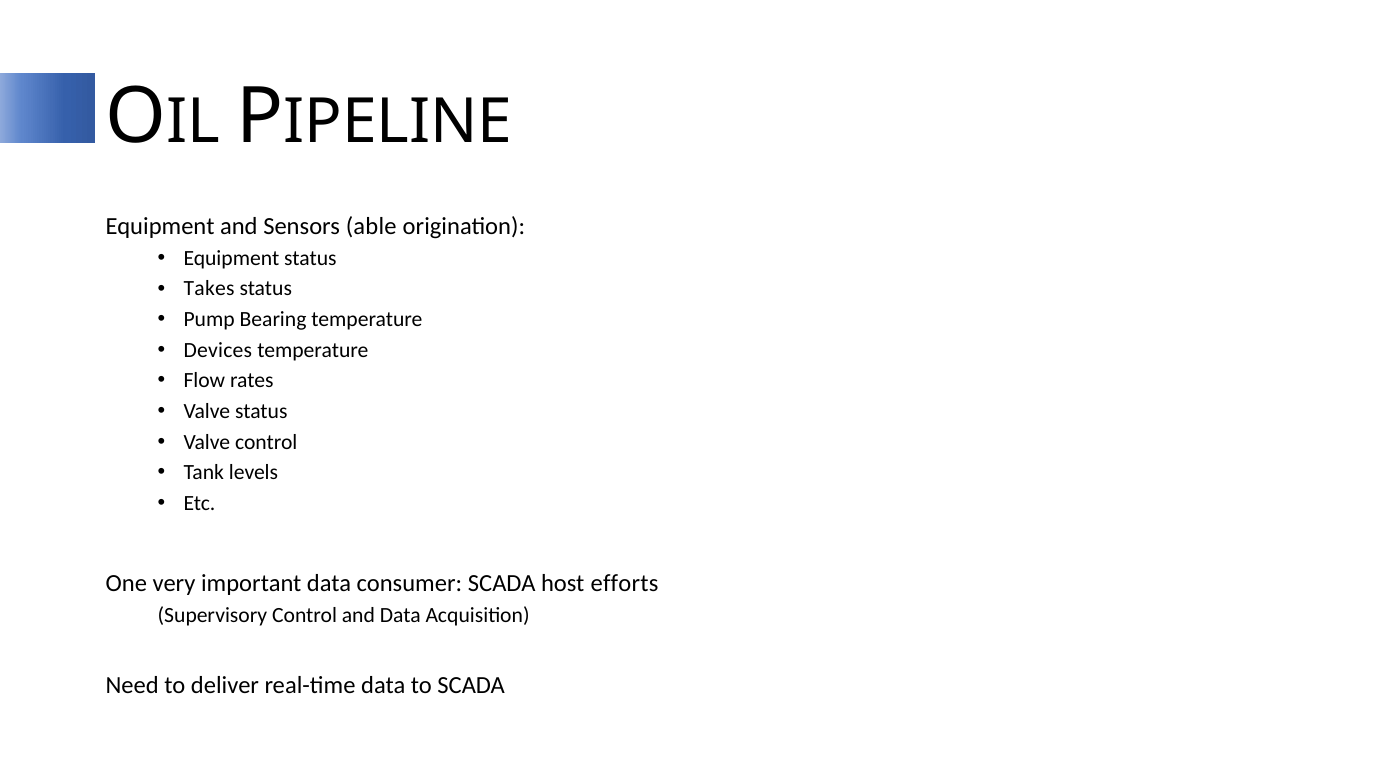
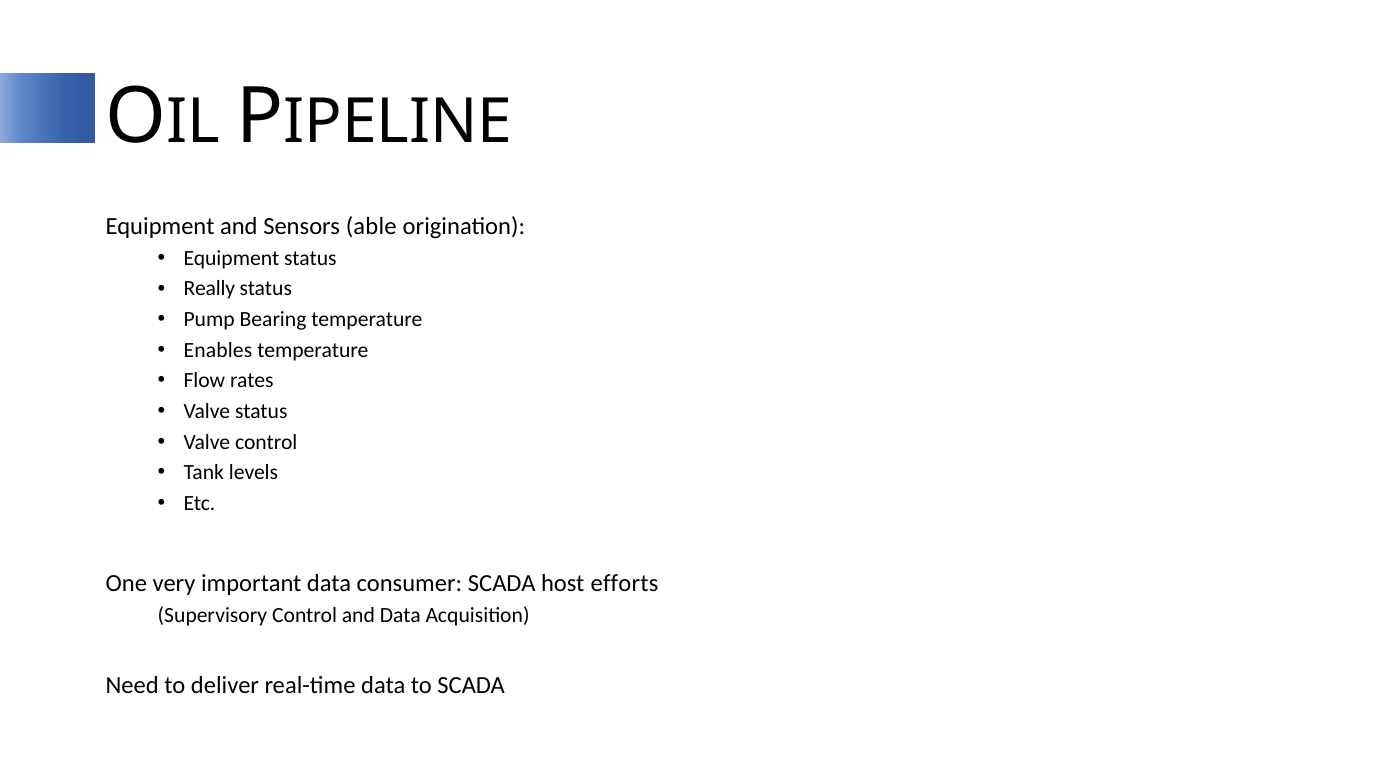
Takes: Takes -> Really (209, 289)
Devices: Devices -> Enables (218, 350)
